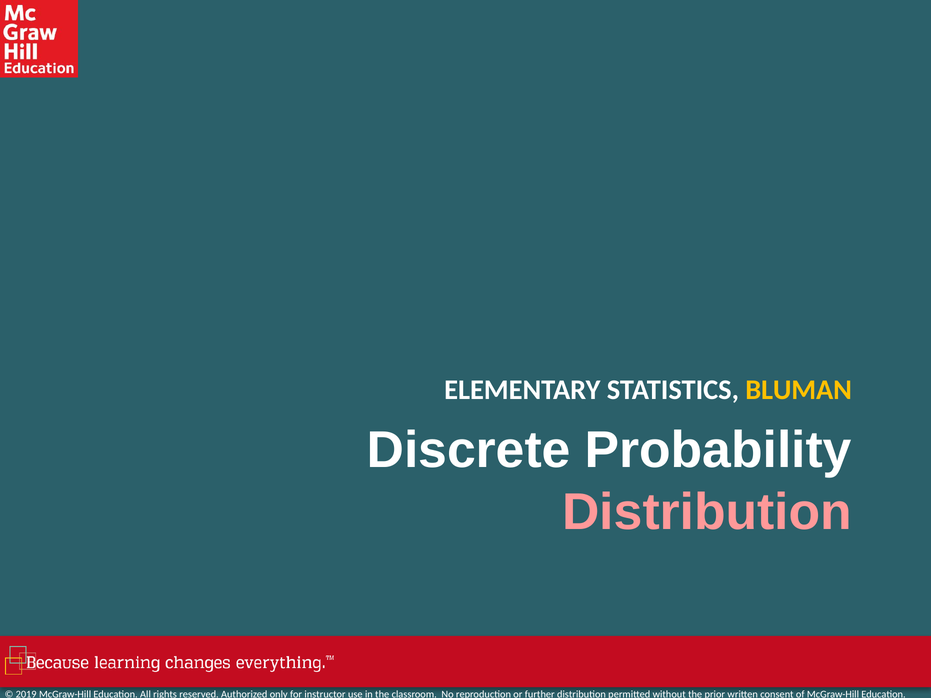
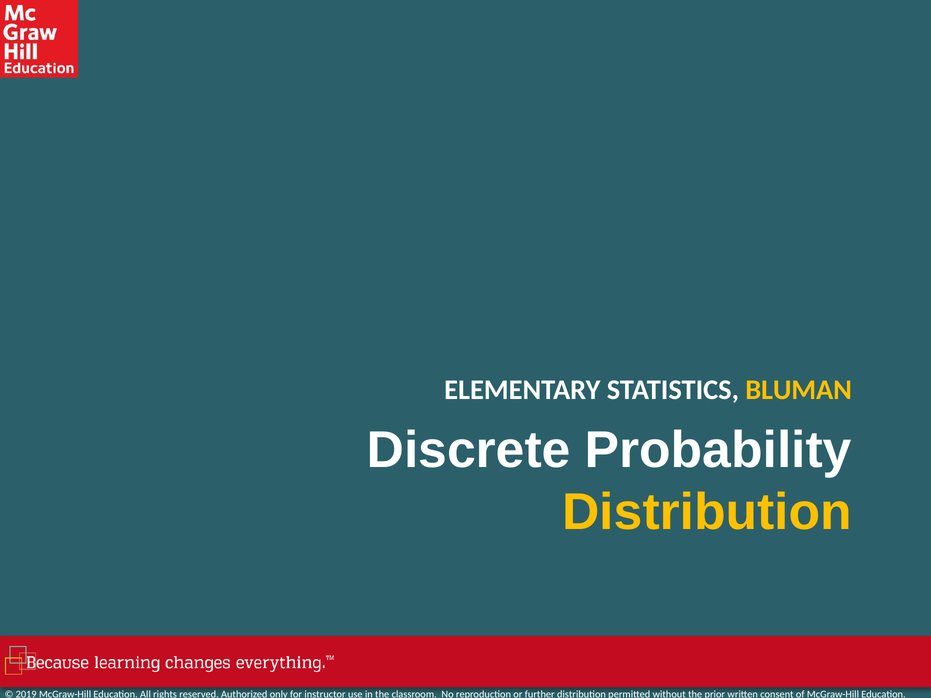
Distribution colour: pink -> yellow (707, 512)
